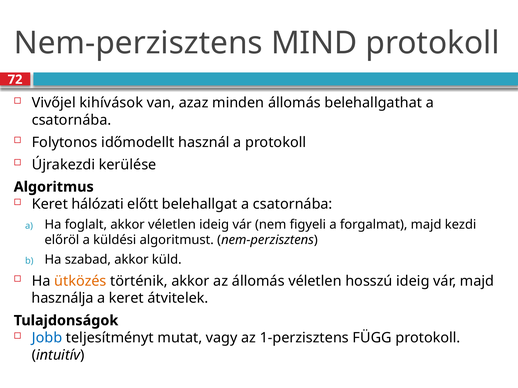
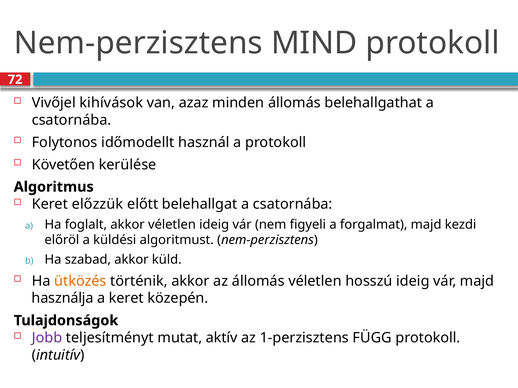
Újrakezdi: Újrakezdi -> Követően (64, 165)
hálózati: hálózati -> előzzük (98, 204)
átvitelek: átvitelek -> közepén (178, 299)
Jobb colour: blue -> purple (47, 338)
vagy: vagy -> aktív (222, 338)
